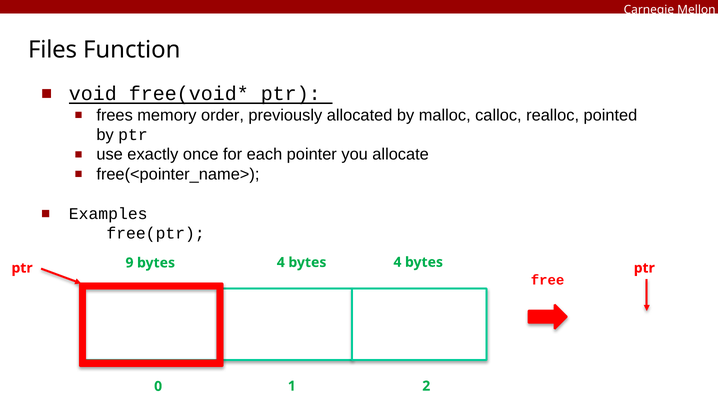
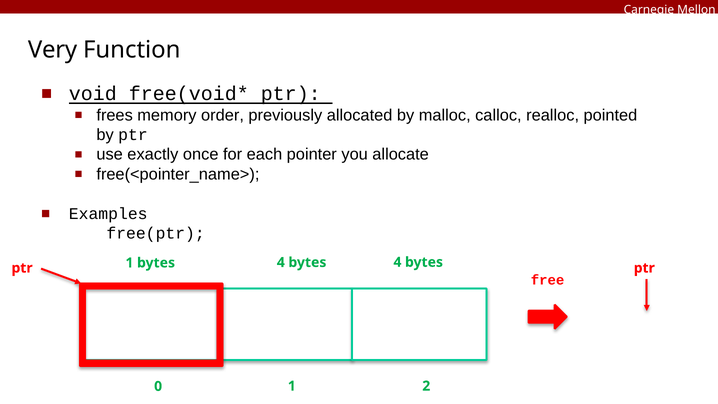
Files: Files -> Very (53, 50)
ptr 9: 9 -> 1 (129, 263)
